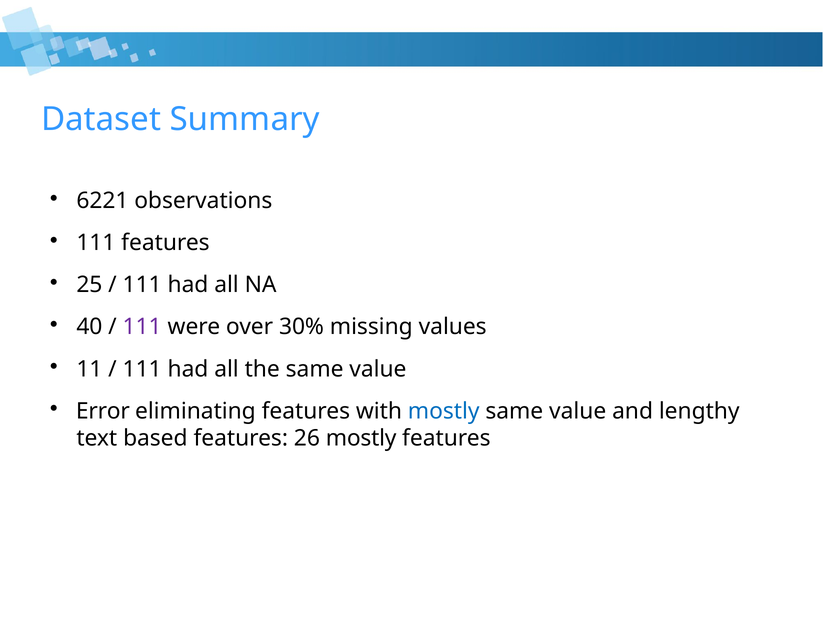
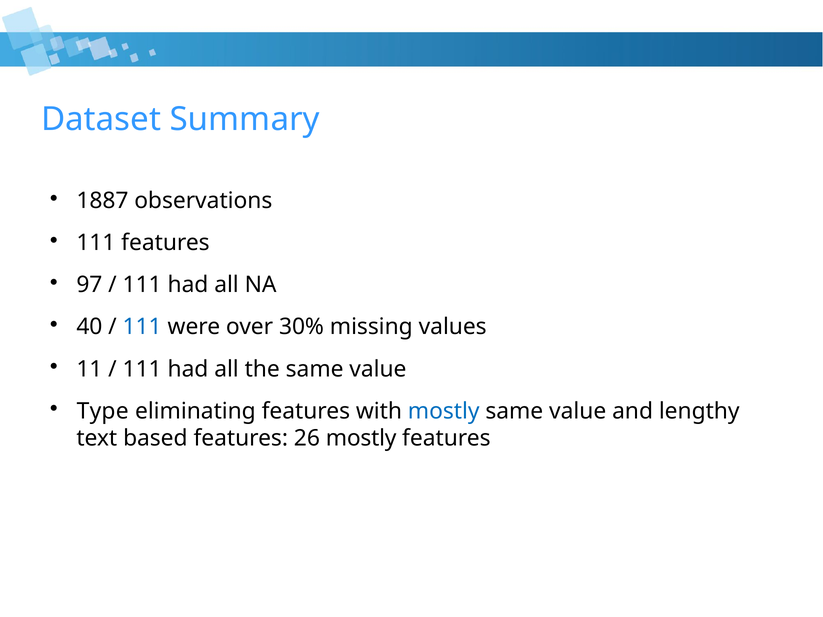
6221: 6221 -> 1887 (102, 201)
25: 25 -> 97 (89, 285)
111 colour: purple -> blue (142, 327)
Error: Error -> Type (103, 411)
